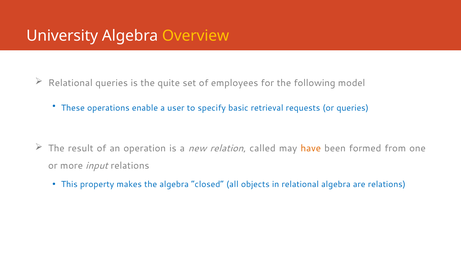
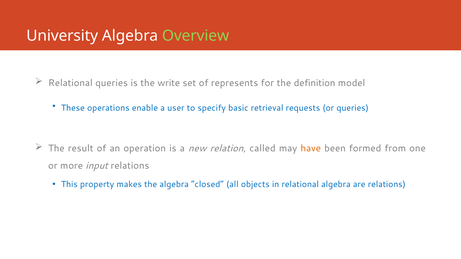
Overview colour: yellow -> light green (196, 36)
quite: quite -> write (169, 83)
employees: employees -> represents (235, 83)
following: following -> definition (315, 83)
